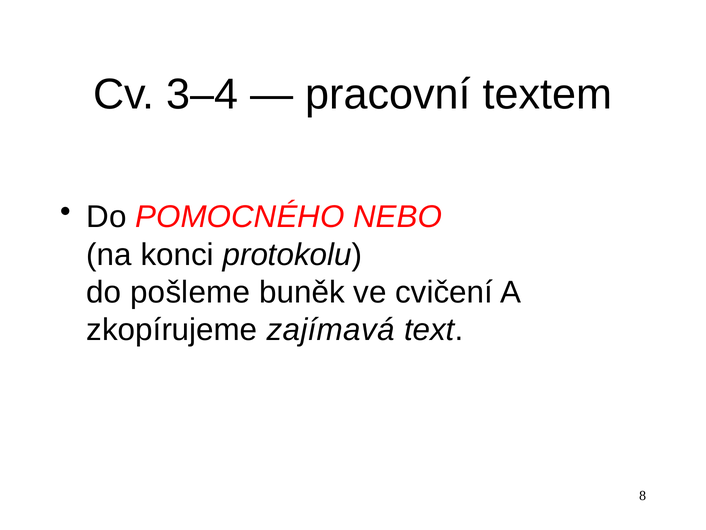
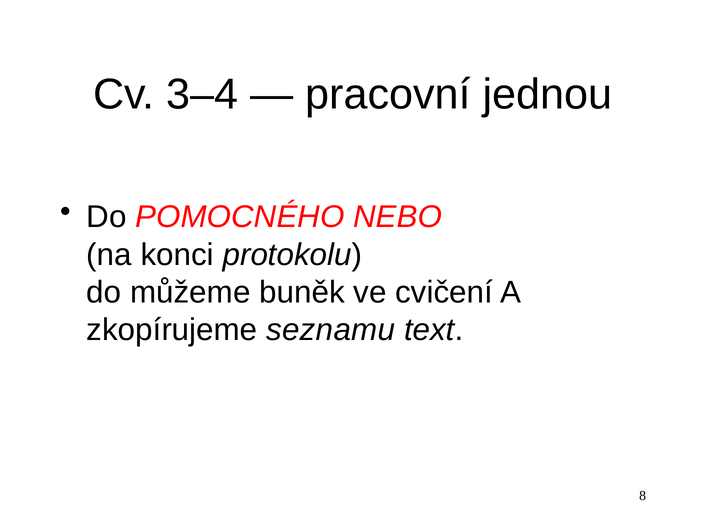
textem: textem -> jednou (547, 94)
pošleme: pošleme -> můžeme (190, 292)
zajímavá: zajímavá -> seznamu (331, 330)
